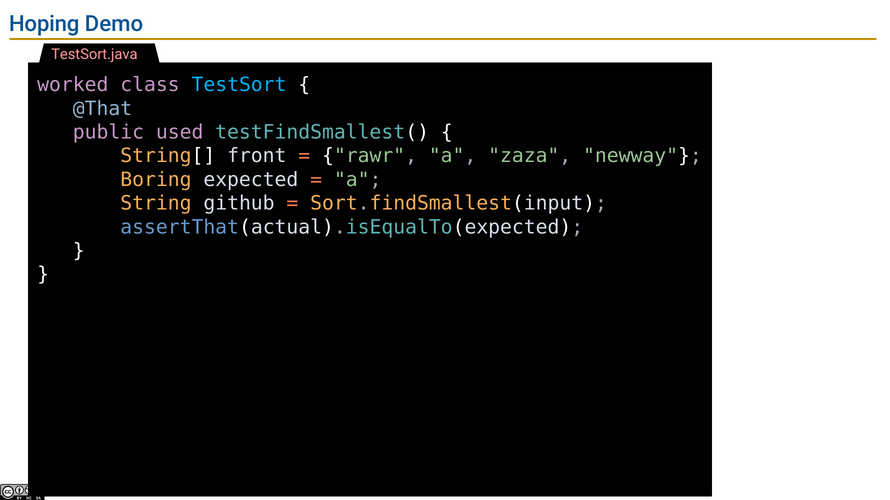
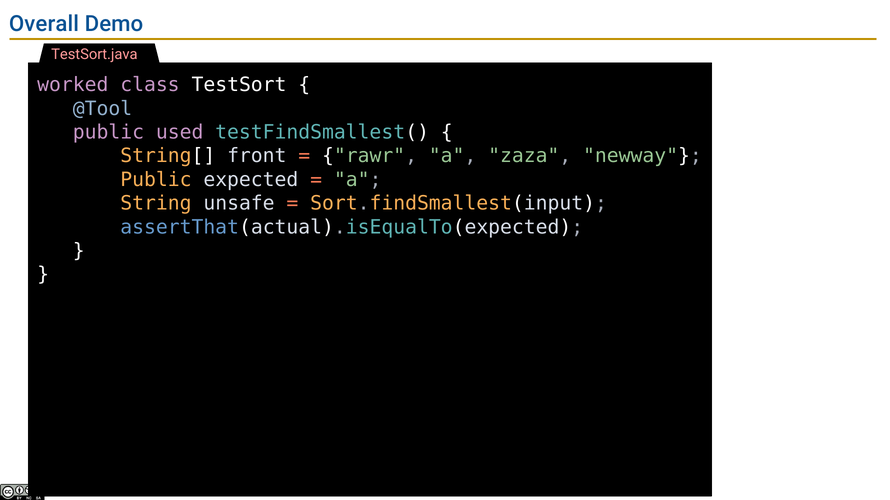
Hoping: Hoping -> Overall (44, 24)
TestSort colour: light blue -> white (239, 85)
@That: @That -> @Tool (103, 109)
Boring: Boring -> Public (156, 180)
github: github -> unsafe (239, 204)
